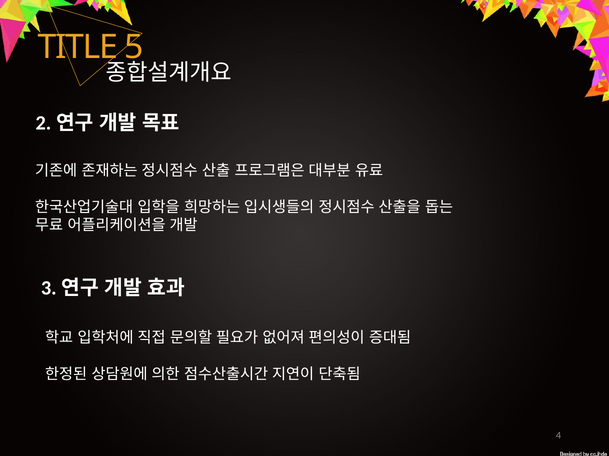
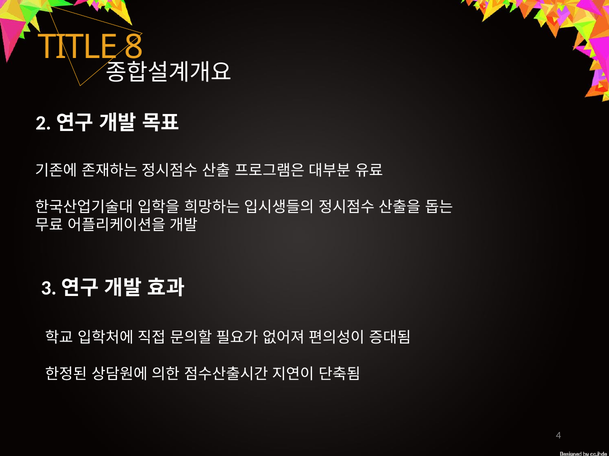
5: 5 -> 8 (134, 47)
